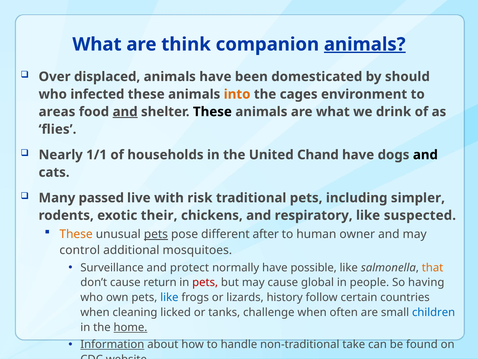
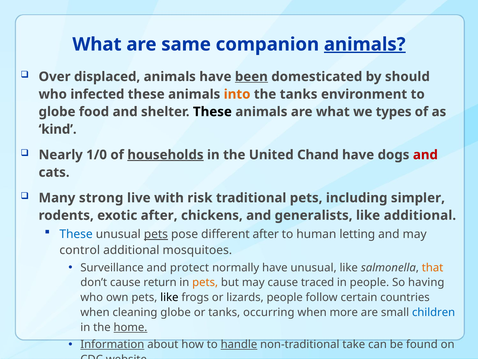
think: think -> same (186, 44)
been underline: none -> present (251, 77)
the cages: cages -> tanks (299, 94)
areas: areas -> globe (57, 112)
and underline: present -> none (125, 112)
drink: drink -> types (394, 112)
flies: flies -> kind (58, 129)
1/1: 1/1 -> 1/0 (97, 155)
households underline: none -> present (165, 155)
and colour: black -> red (425, 155)
passed: passed -> strong (101, 198)
exotic their: their -> after (159, 215)
respiratory: respiratory -> generalists (314, 215)
like suspected: suspected -> additional (420, 215)
These colour: orange -> blue (76, 234)
owner: owner -> letting (357, 234)
have possible: possible -> unusual (314, 267)
pets colour: red -> orange (205, 282)
global: global -> traced (318, 282)
like colour: blue -> black (169, 297)
lizards history: history -> people (285, 297)
cleaning licked: licked -> globe (176, 312)
challenge: challenge -> occurring (269, 312)
often: often -> more (344, 312)
handle underline: none -> present (239, 344)
